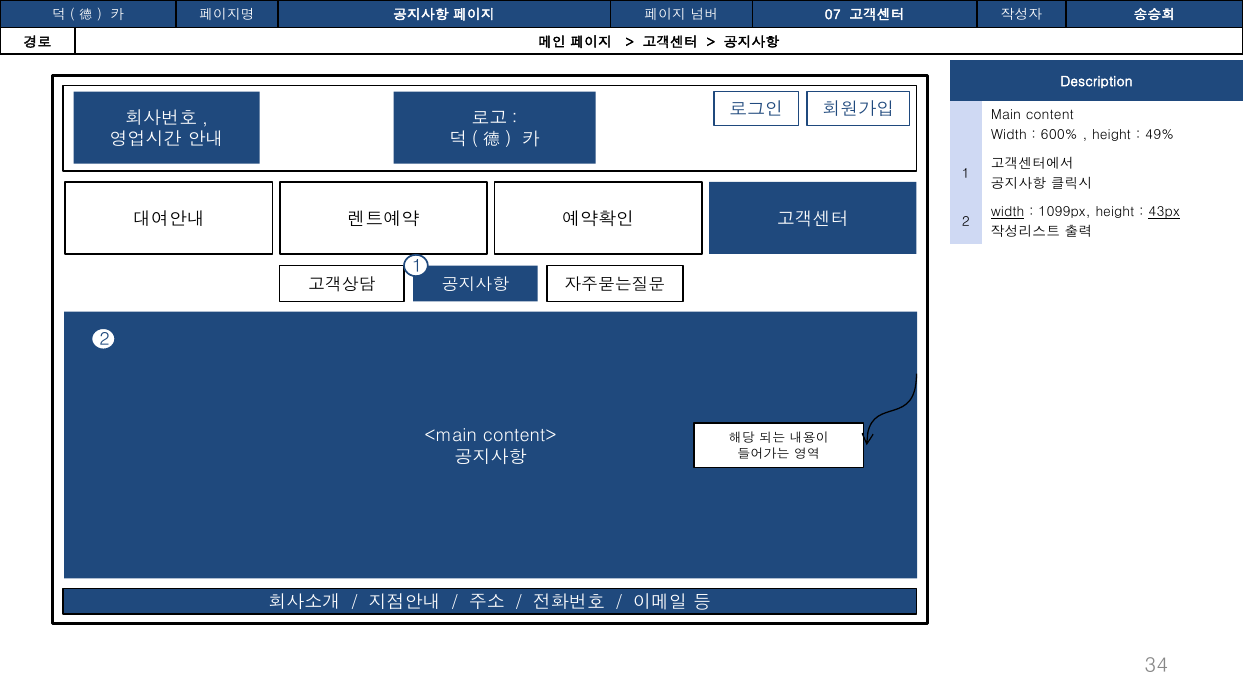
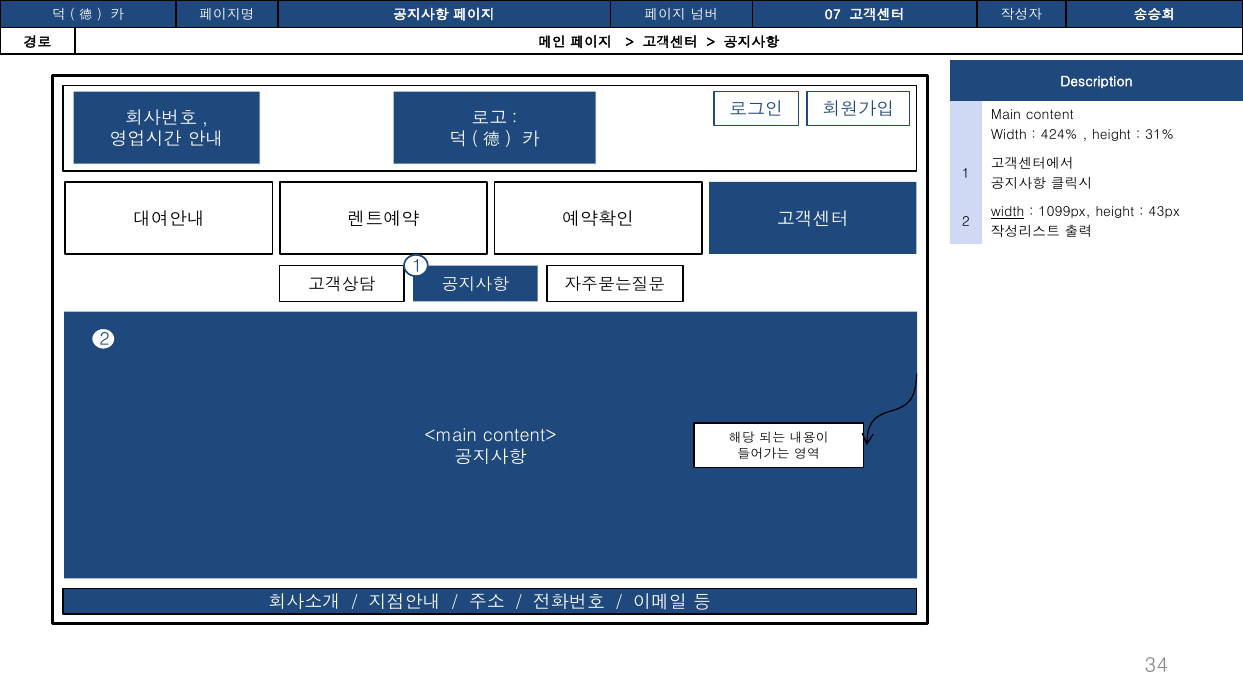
600%: 600% -> 424% (1059, 135)
49%: 49% -> 31% (1160, 135)
43px underline: present -> none (1164, 212)
